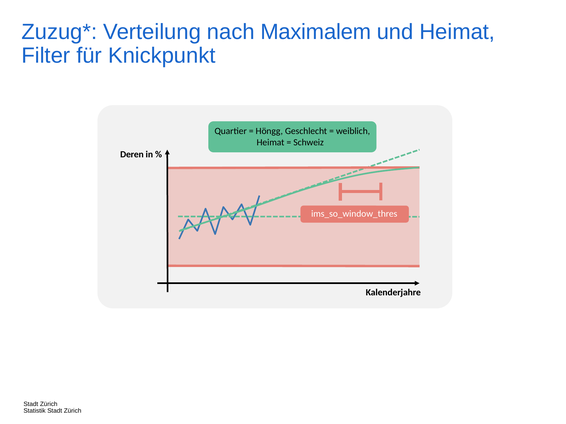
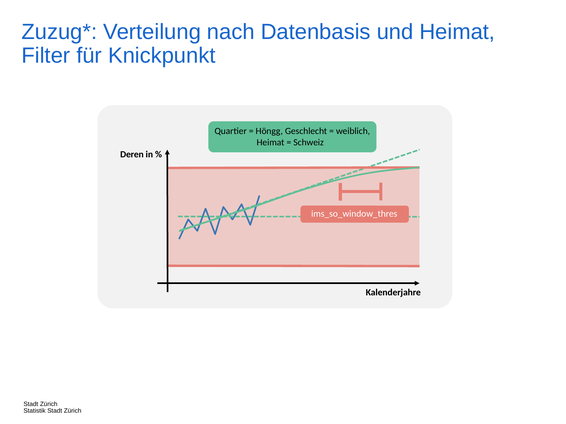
Maximalem: Maximalem -> Datenbasis (316, 32)
